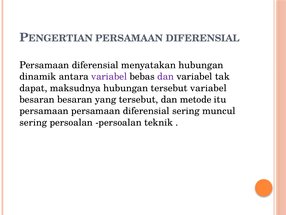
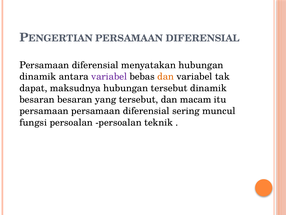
dan colour: purple -> orange (166, 76)
tersebut variabel: variabel -> dinamik (208, 88)
metode: metode -> macam (196, 99)
sering: sering -> fungsi (33, 122)
